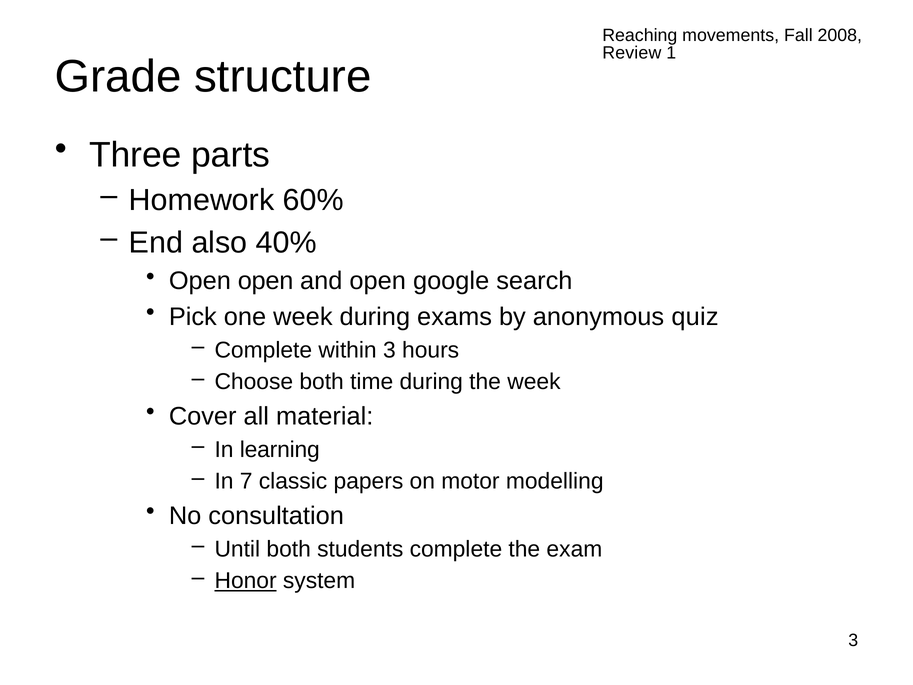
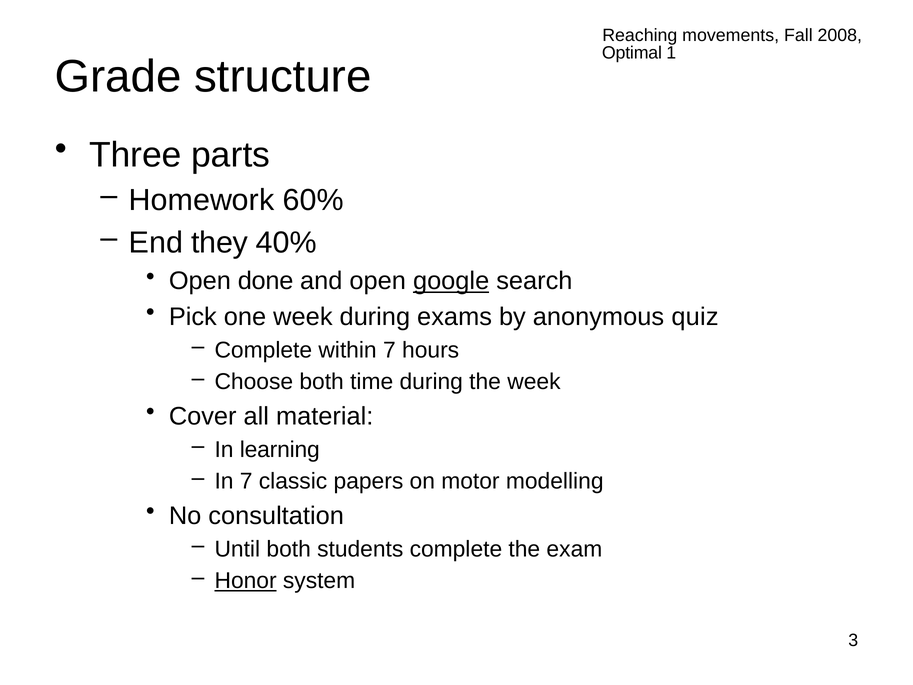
Review: Review -> Optimal (632, 53)
also: also -> they (220, 243)
Open open: open -> done (266, 281)
google underline: none -> present (451, 281)
within 3: 3 -> 7 (389, 350)
